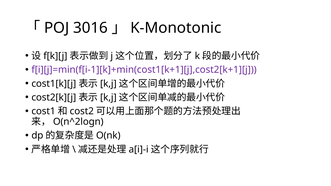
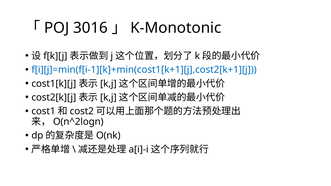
f[i][j]=min(f[i-1][k]+min(cost1[k+1][j],cost2[k+1][j colour: purple -> blue (144, 70)
